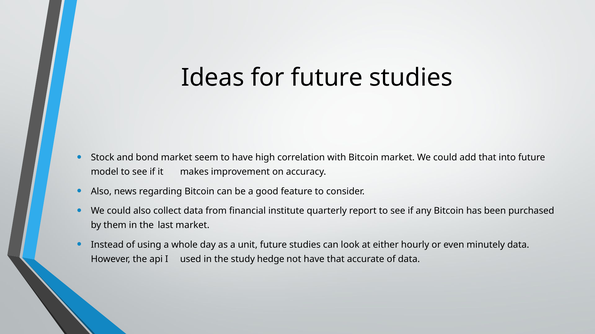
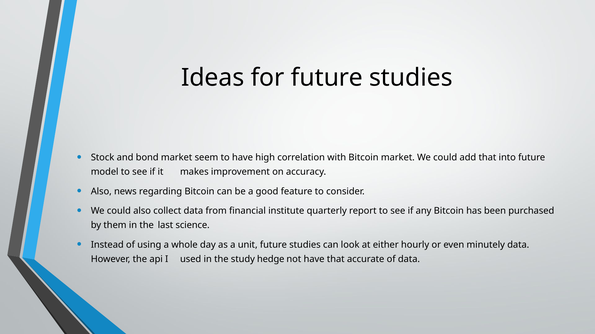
last market: market -> science (193, 226)
